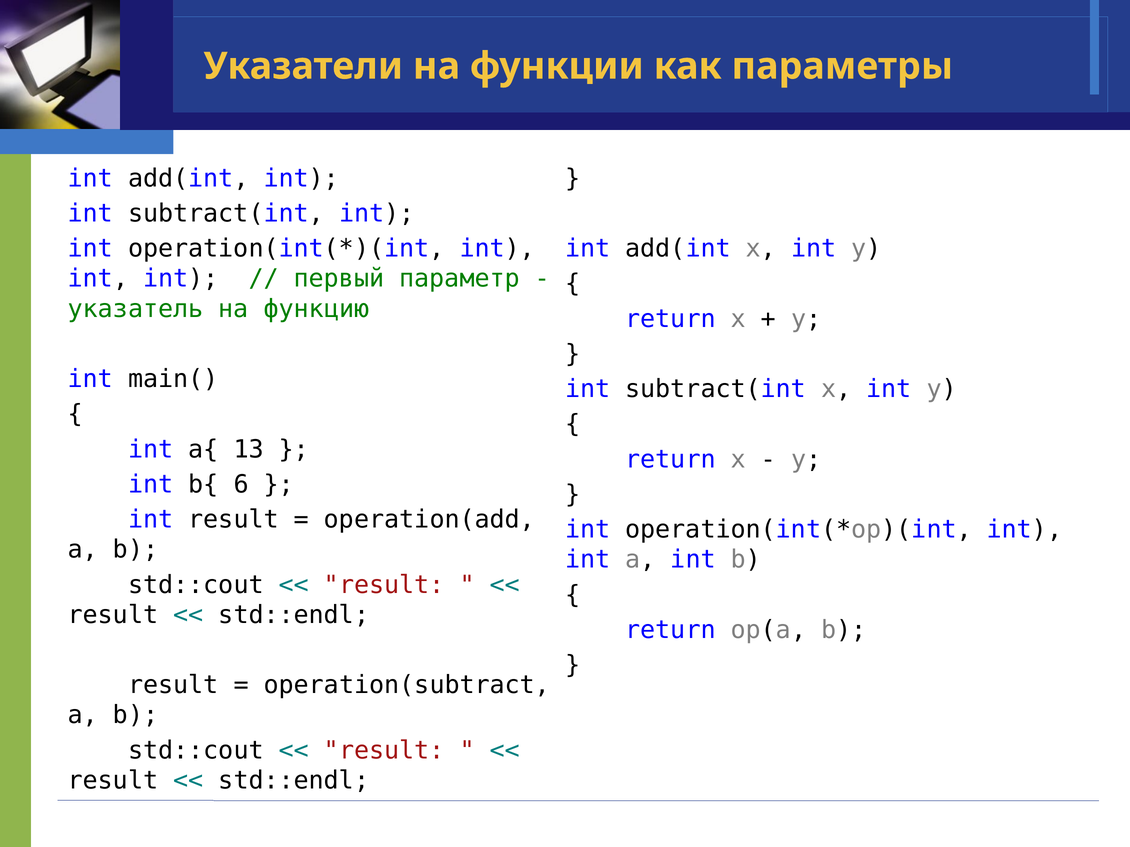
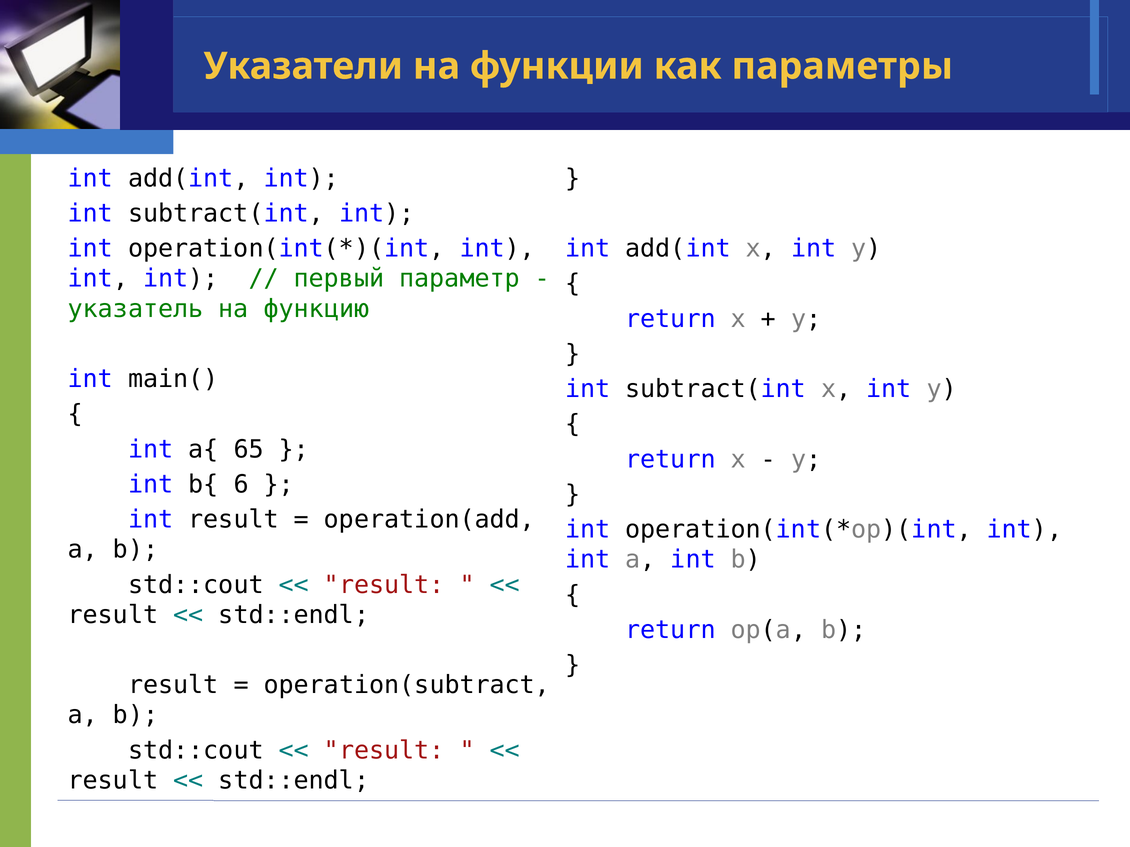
13: 13 -> 65 (249, 450)
